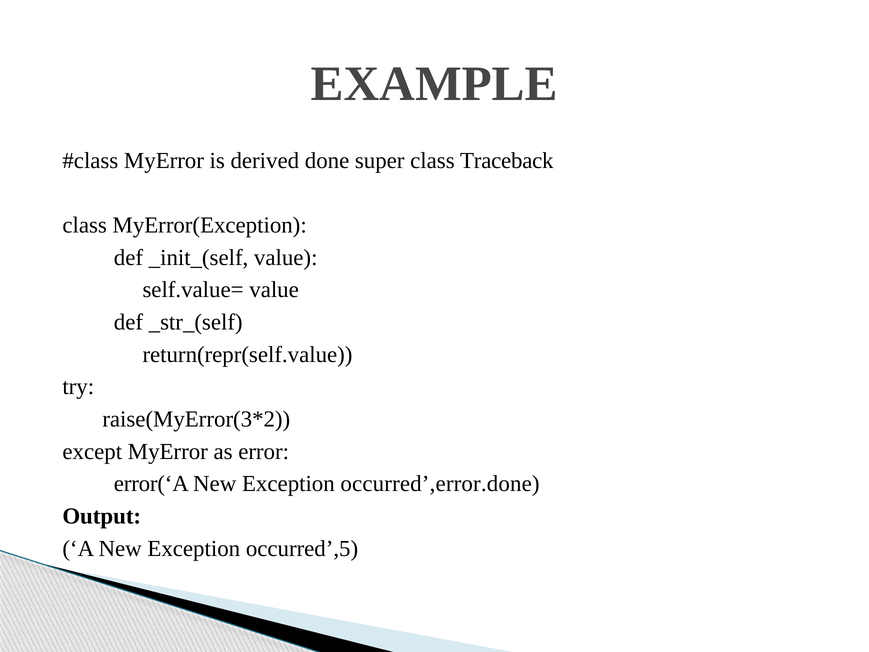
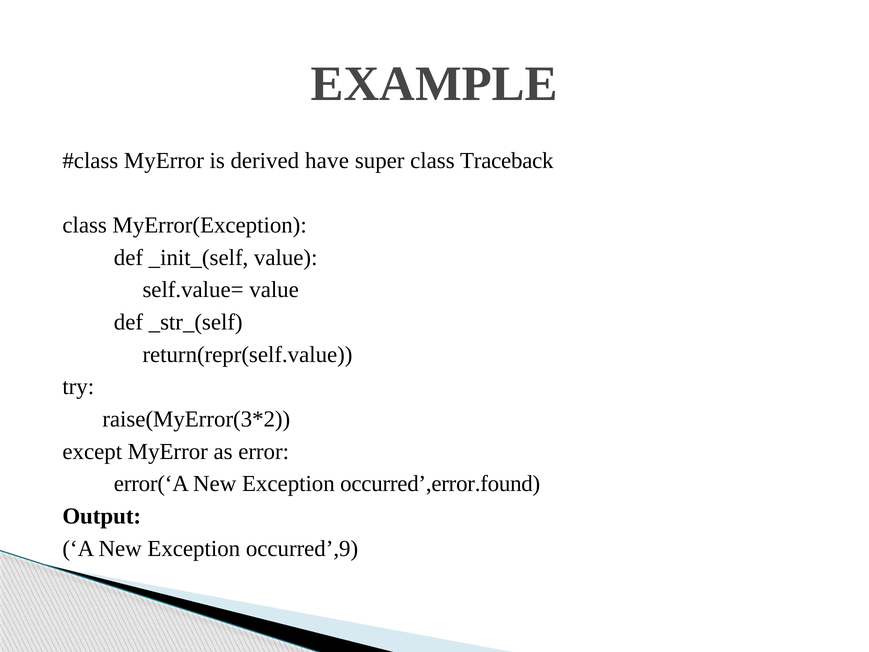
done: done -> have (327, 160)
occurred’,error.done: occurred’,error.done -> occurred’,error.found (440, 484)
occurred’,5: occurred’,5 -> occurred’,9 (302, 548)
